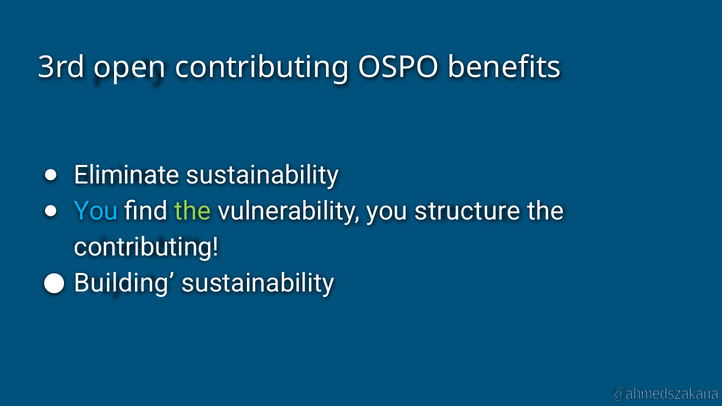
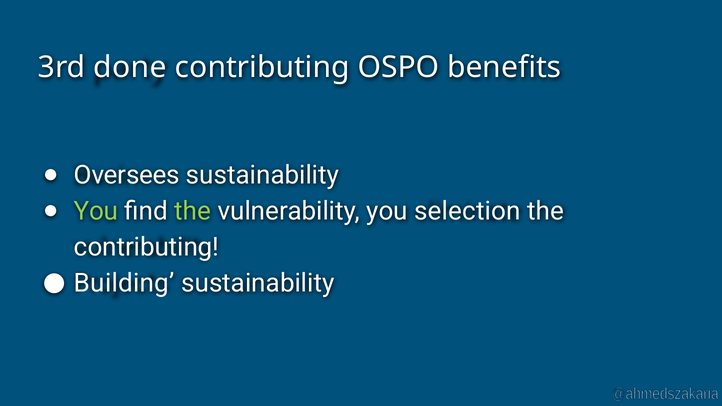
open: open -> done (130, 67)
Eliminate: Eliminate -> Oversees (127, 175)
You colour: light blue -> light green (96, 211)
structure: structure -> selection (467, 211)
